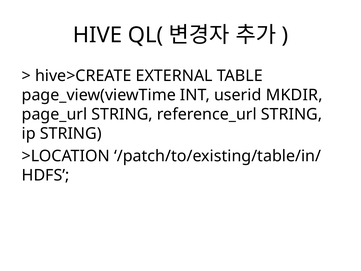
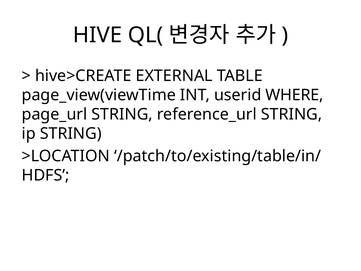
MKDIR: MKDIR -> WHERE (294, 95)
